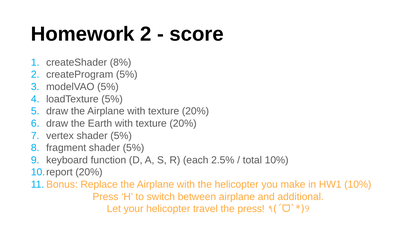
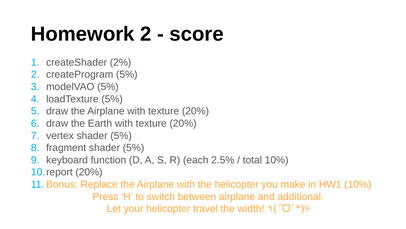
8%: 8% -> 2% (121, 62)
the press: press -> width (251, 208)
